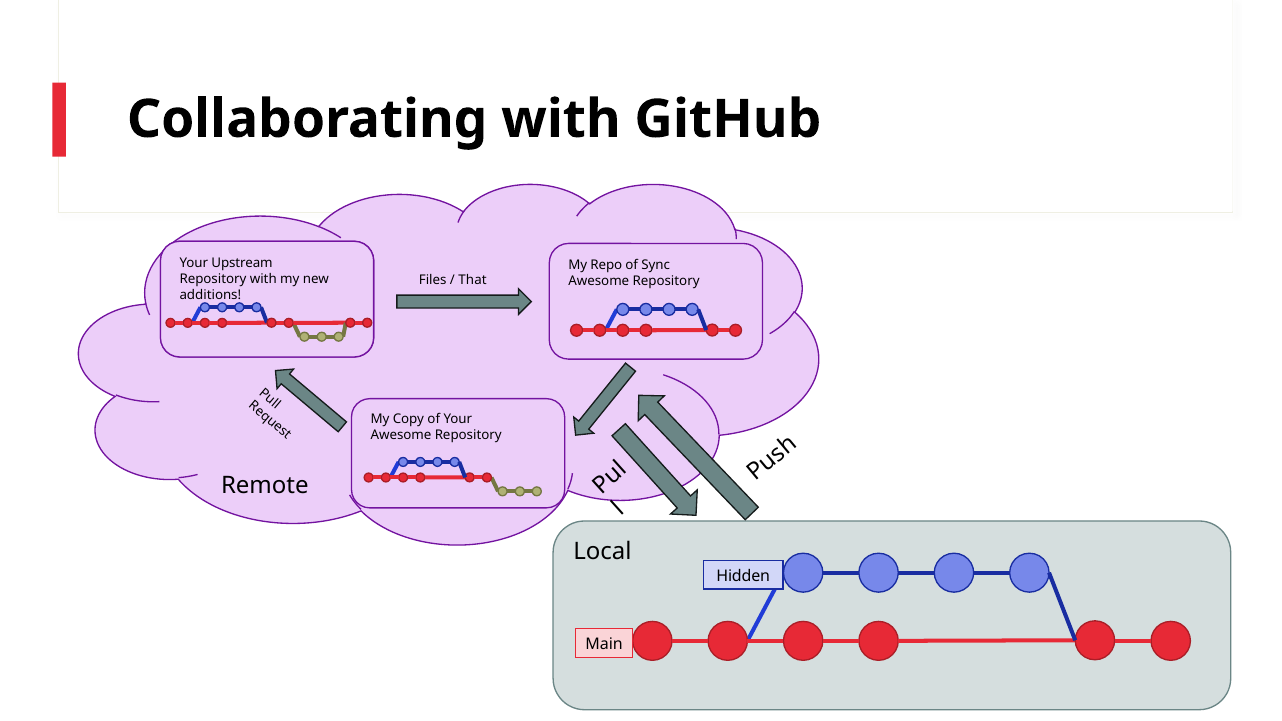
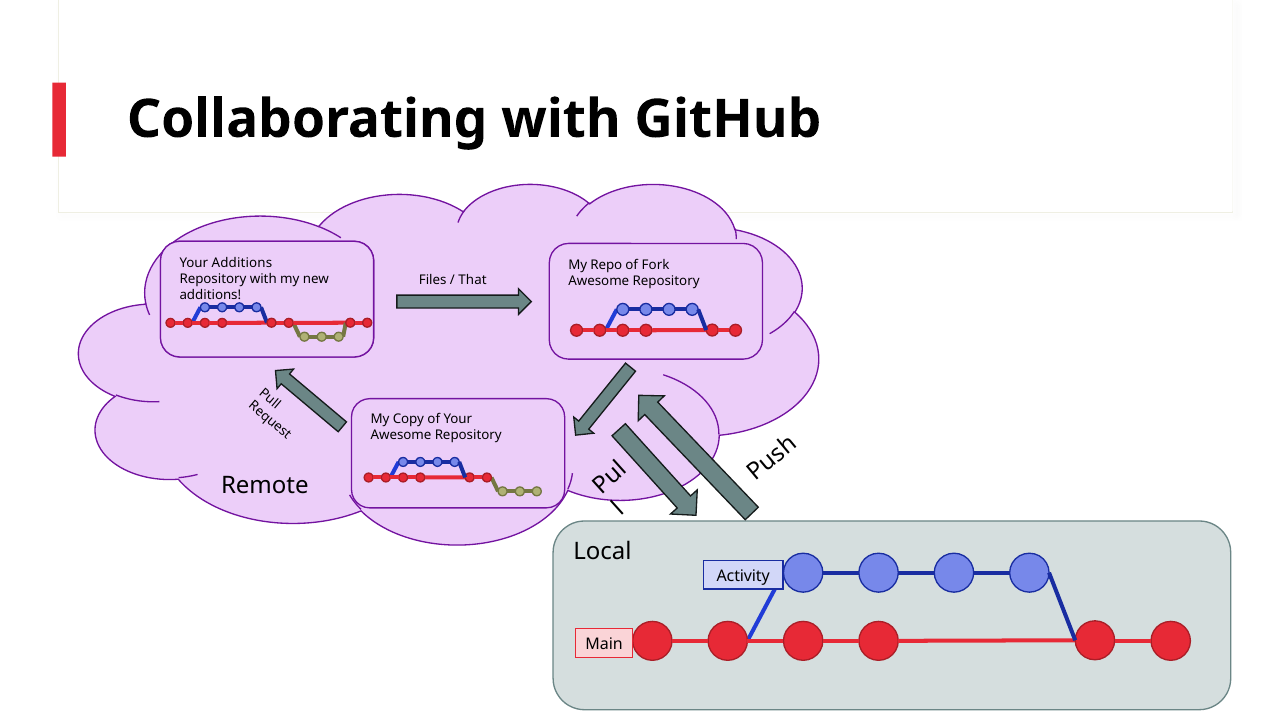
Upstream: Upstream -> Additions (242, 263)
Sync: Sync -> Fork (656, 265)
Hidden: Hidden -> Activity (743, 576)
